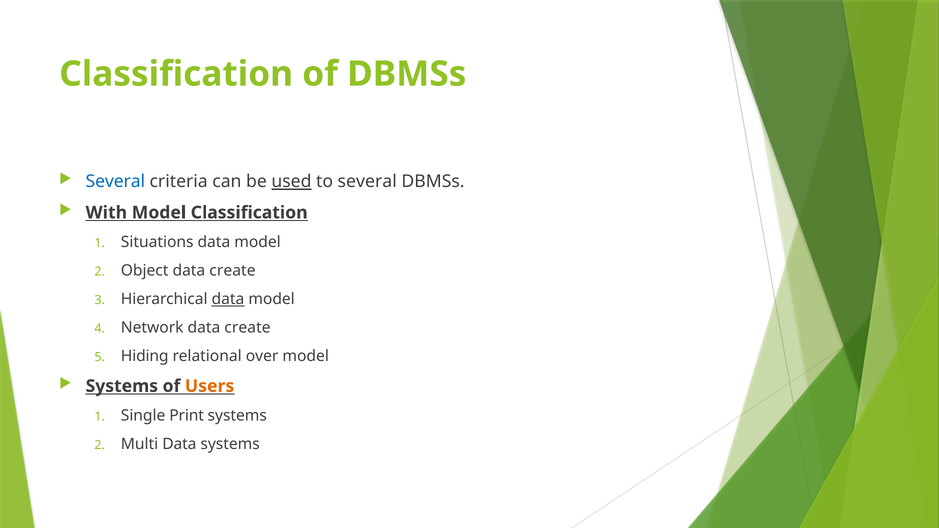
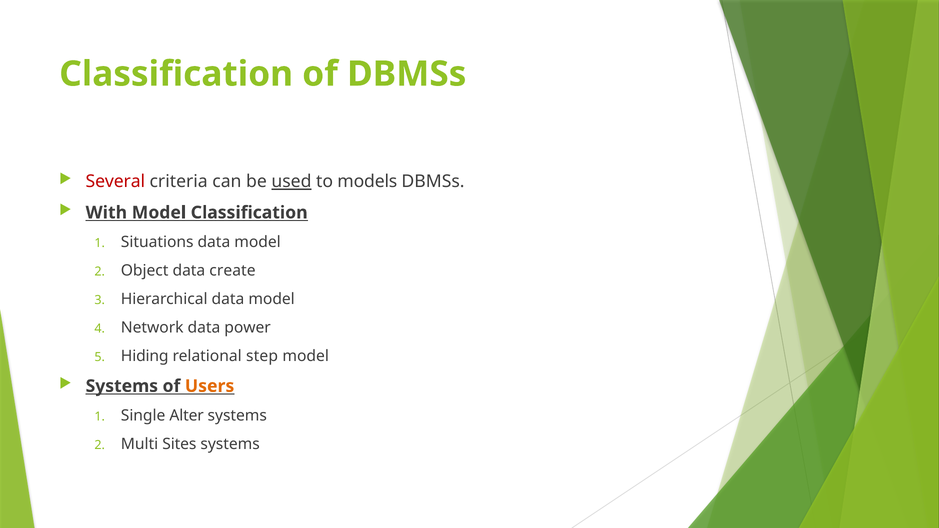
Several colour: blue -> red (115, 182)
to several: several -> models (367, 182)
data underline: present -> none (228, 299)
Network data create: create -> power (248, 328)
over: over -> step (262, 356)
Print: Print -> Alter (187, 416)
Multi Data: Data -> Sites (179, 444)
